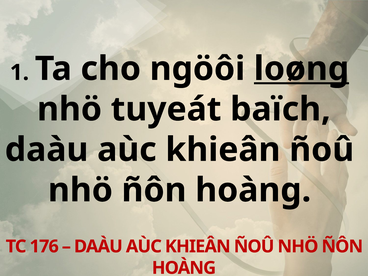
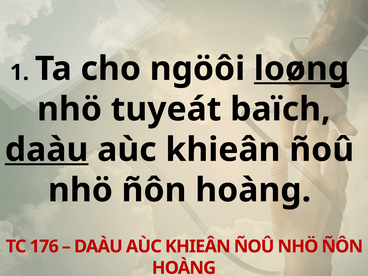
daàu underline: none -> present (47, 150)
